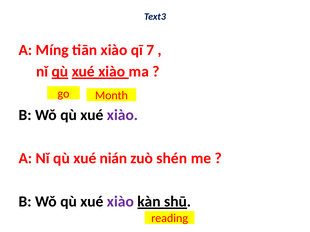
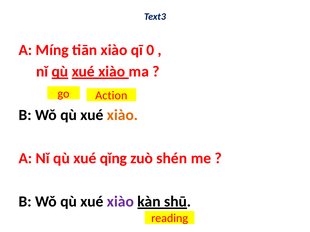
7: 7 -> 0 (150, 50)
Month: Month -> Action (111, 96)
xiào colour: purple -> orange (122, 115)
nián: nián -> qǐng (113, 159)
